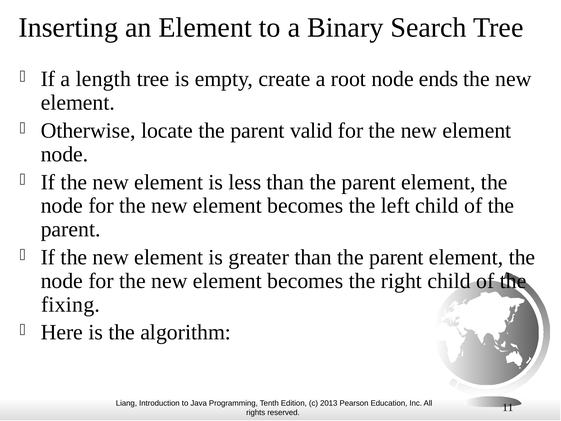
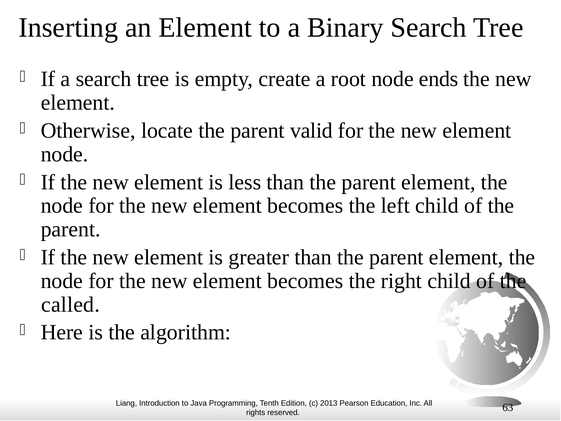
a length: length -> search (104, 79)
fixing: fixing -> called (71, 304)
11: 11 -> 63 (508, 407)
